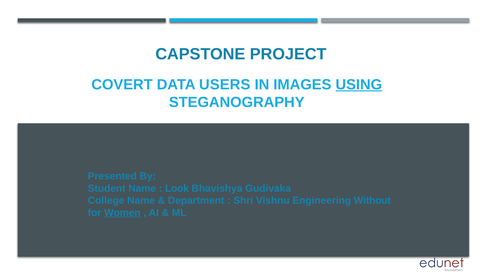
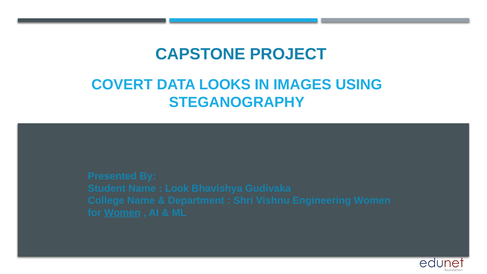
USERS: USERS -> LOOKS (225, 85)
USING underline: present -> none (359, 85)
Engineering Without: Without -> Women (372, 200)
